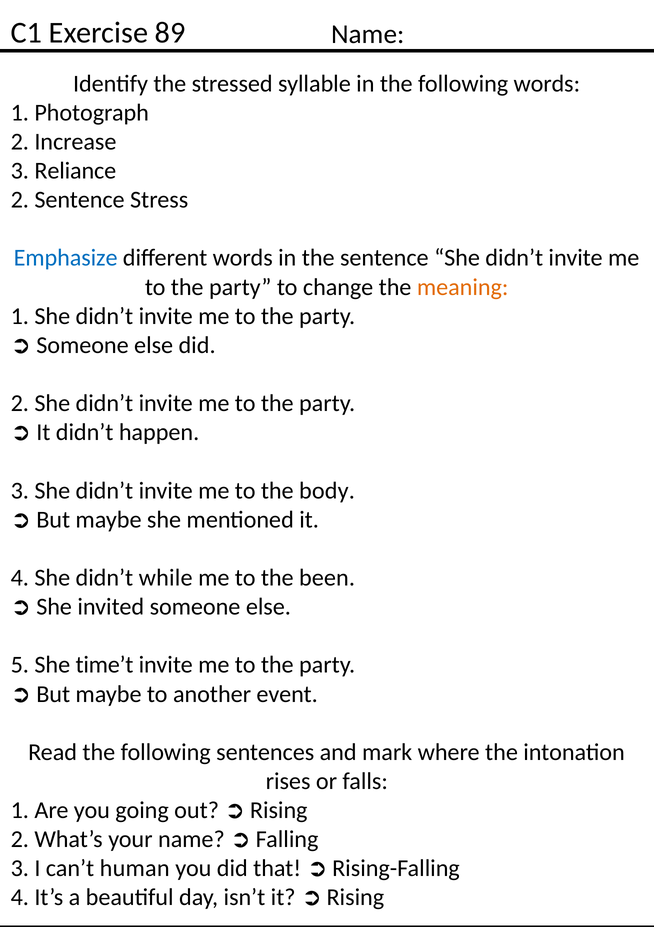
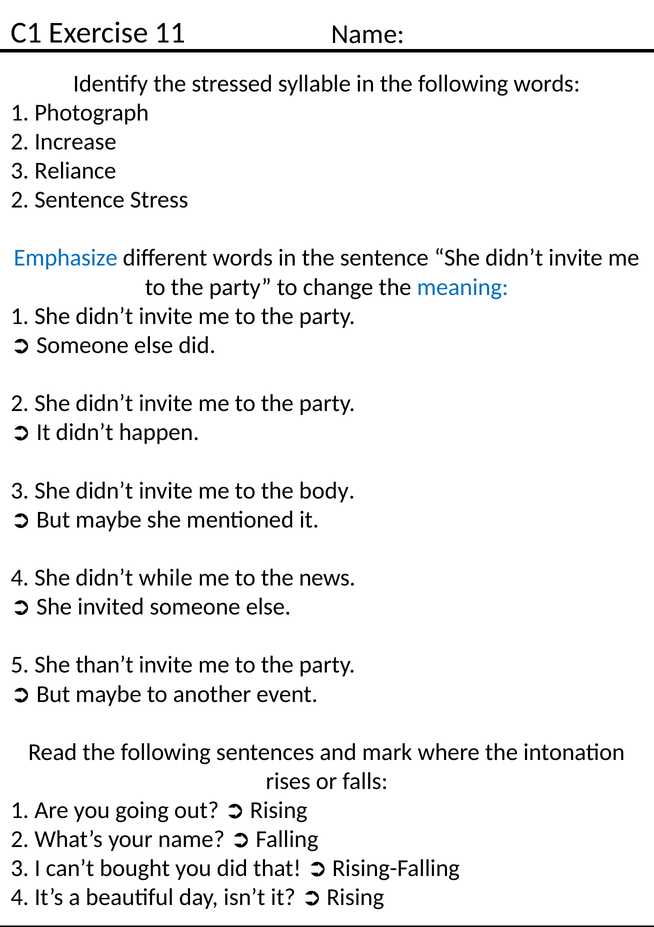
89: 89 -> 11 (170, 33)
meaning colour: orange -> blue (463, 287)
been: been -> news (327, 577)
time’t: time’t -> than’t (105, 665)
human: human -> bought (135, 868)
